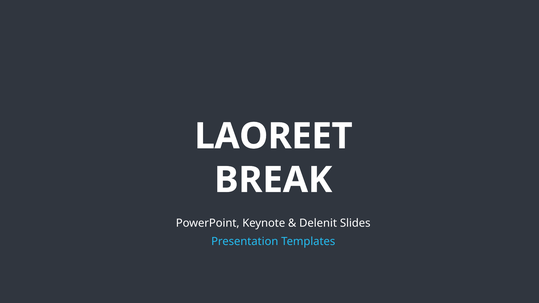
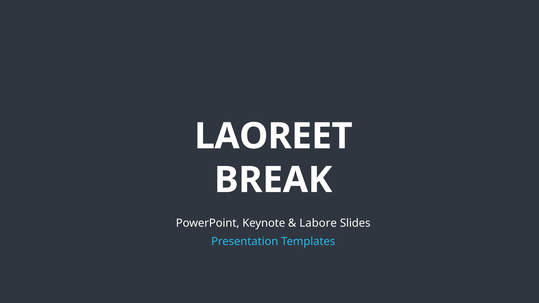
Delenit: Delenit -> Labore (318, 223)
